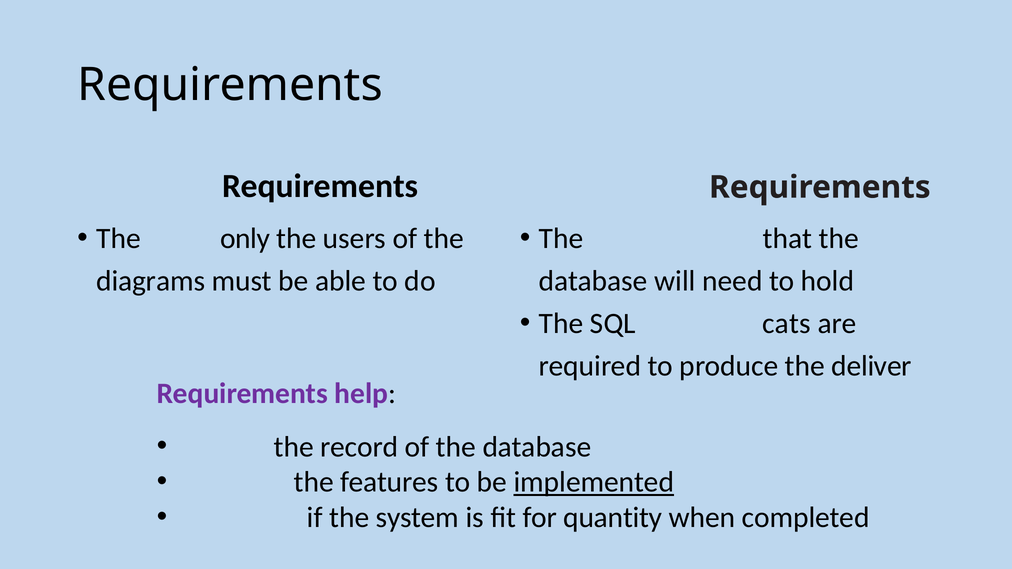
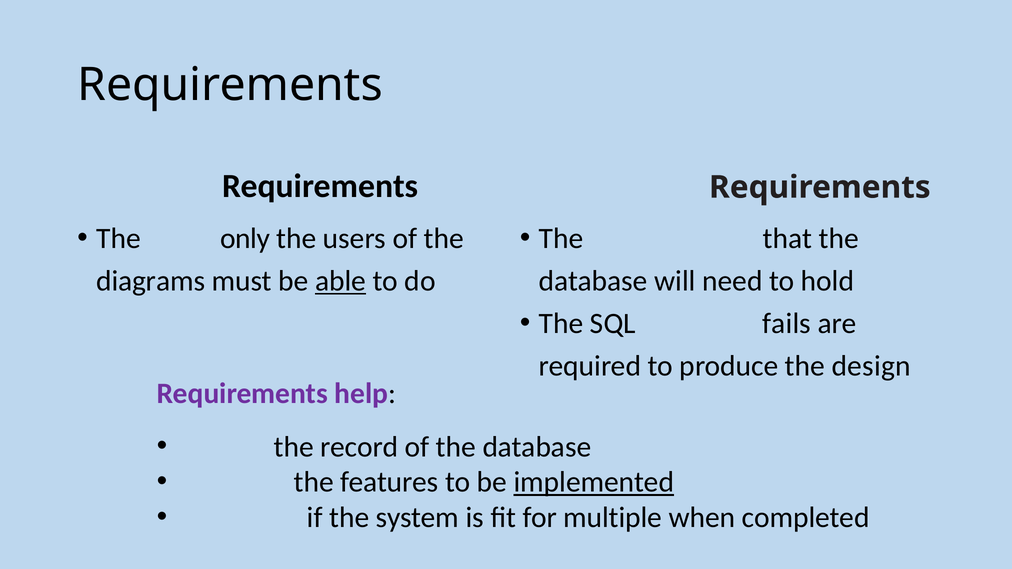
able underline: none -> present (341, 281)
cats: cats -> fails (787, 324)
deliver: deliver -> design (871, 366)
quantity: quantity -> multiple (613, 518)
